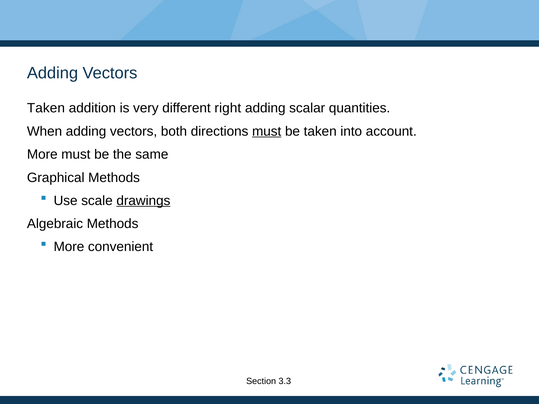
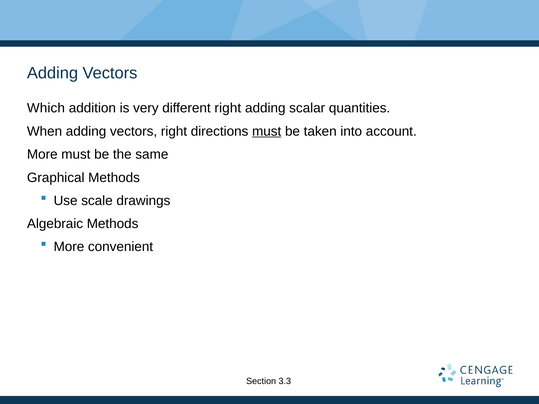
Taken: Taken -> Which (46, 108)
vectors both: both -> right (174, 131)
drawings underline: present -> none (143, 201)
